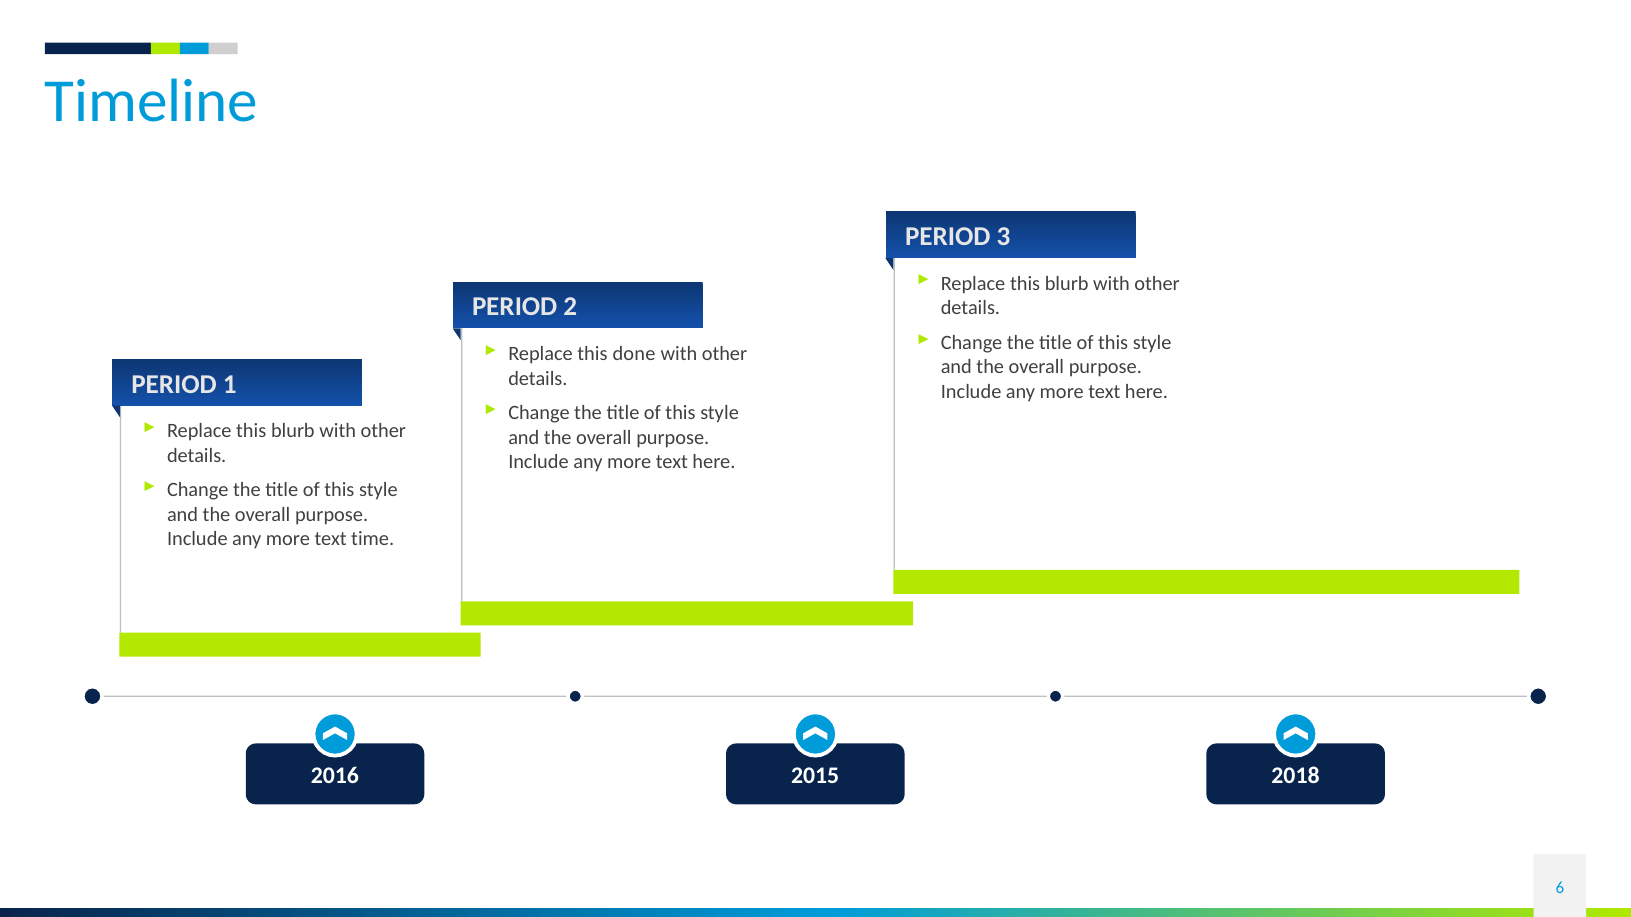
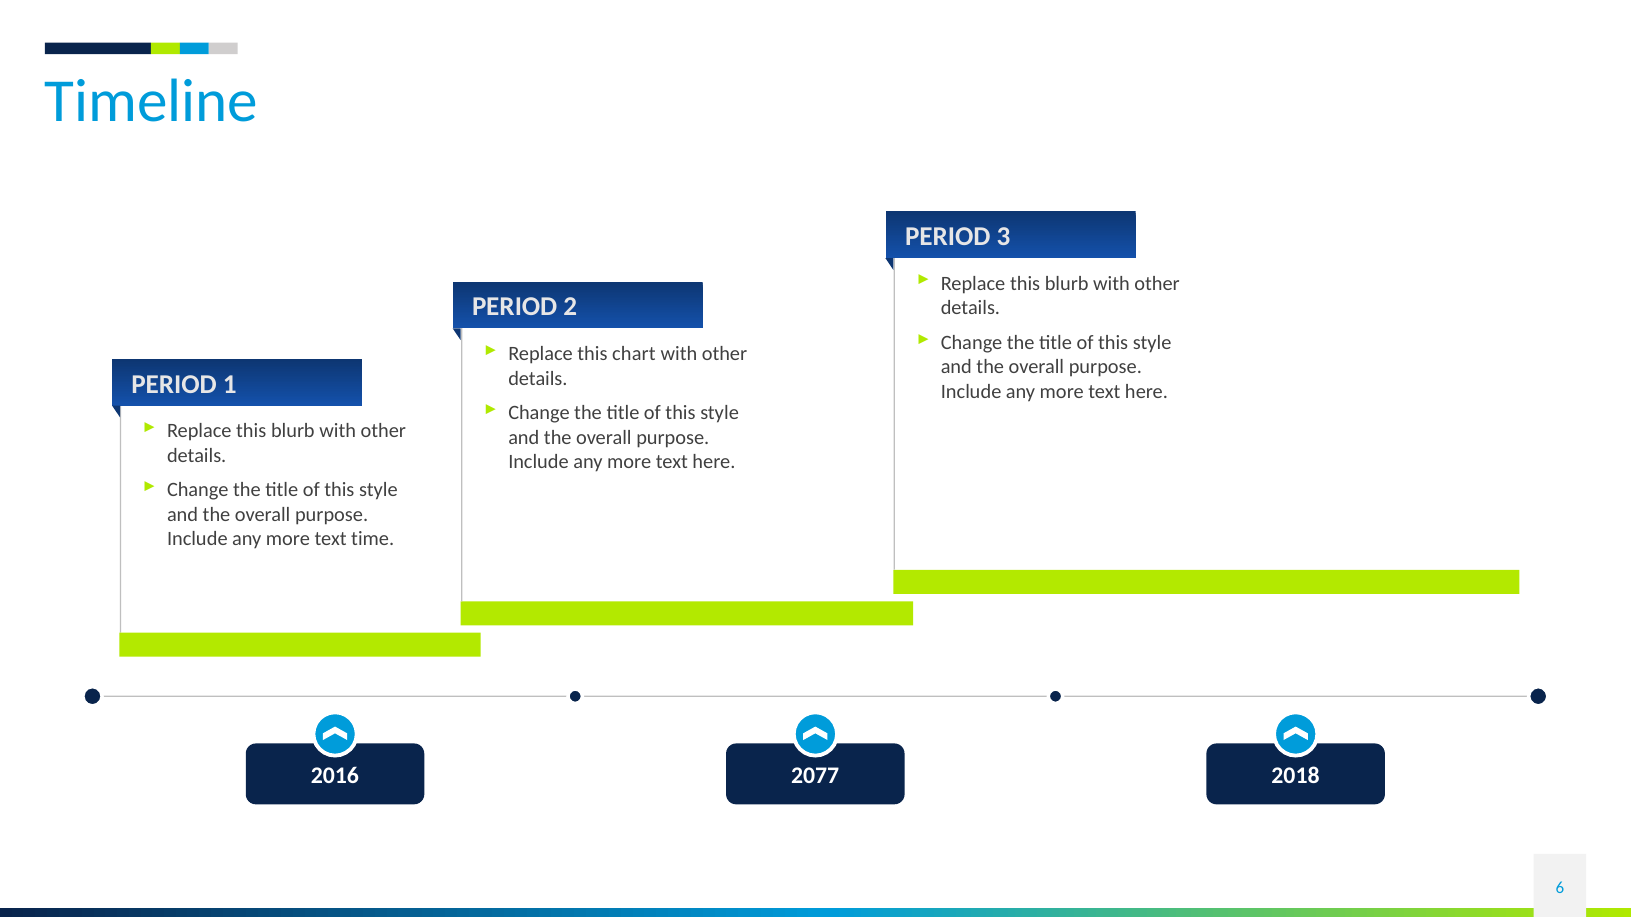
done: done -> chart (634, 354)
2015: 2015 -> 2077 (815, 776)
